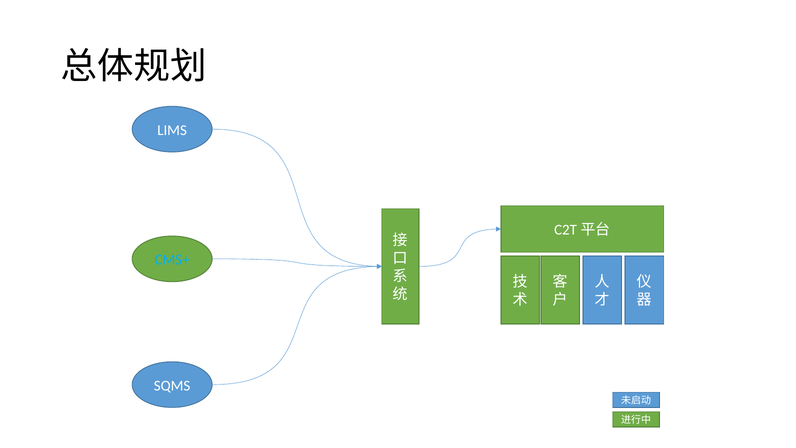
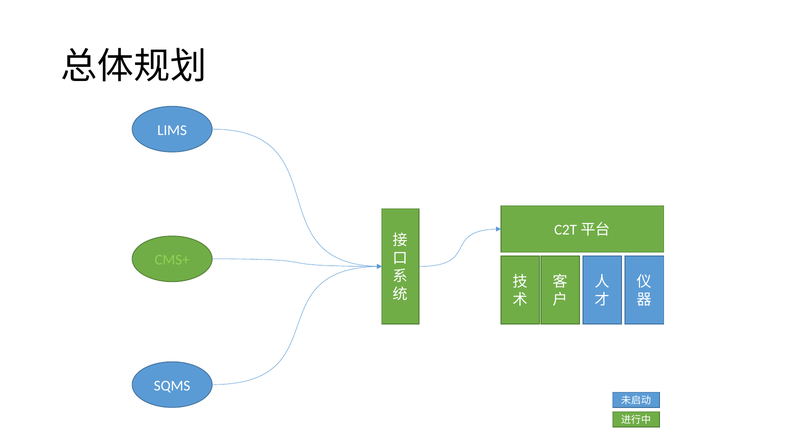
CMS+ colour: light blue -> light green (172, 260)
